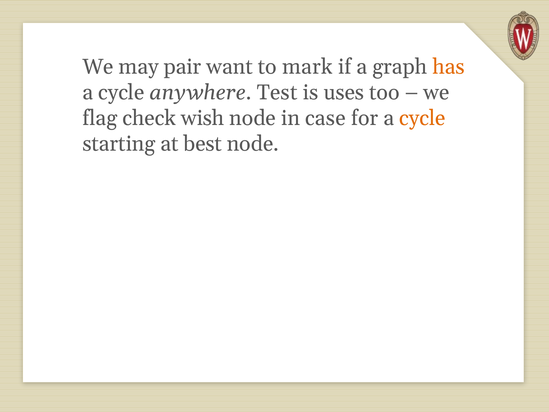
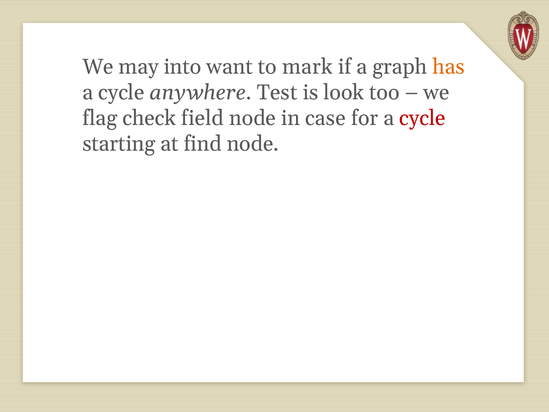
pair: pair -> into (182, 67)
uses: uses -> look (344, 92)
wish: wish -> field (203, 118)
cycle colour: orange -> red (422, 118)
best: best -> find (203, 144)
